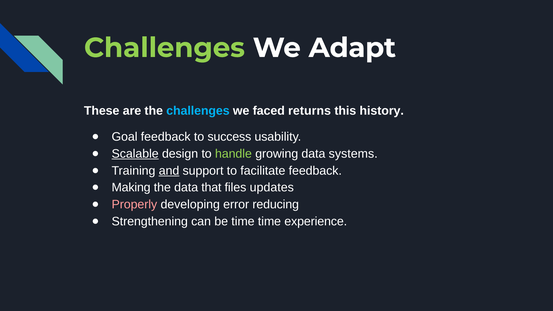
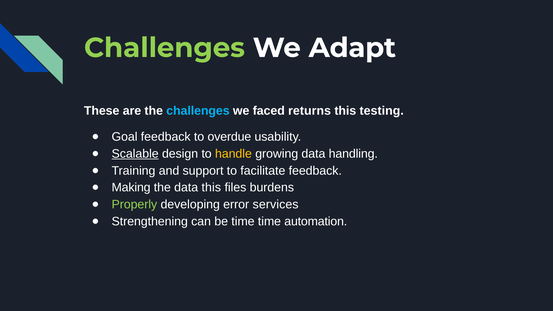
history: history -> testing (382, 111)
success: success -> overdue (229, 137)
handle colour: light green -> yellow (233, 154)
systems: systems -> handling (353, 154)
and underline: present -> none (169, 171)
data that: that -> this (211, 188)
updates: updates -> burdens (272, 188)
Properly colour: pink -> light green (134, 205)
reducing: reducing -> services (276, 205)
experience: experience -> automation (316, 221)
